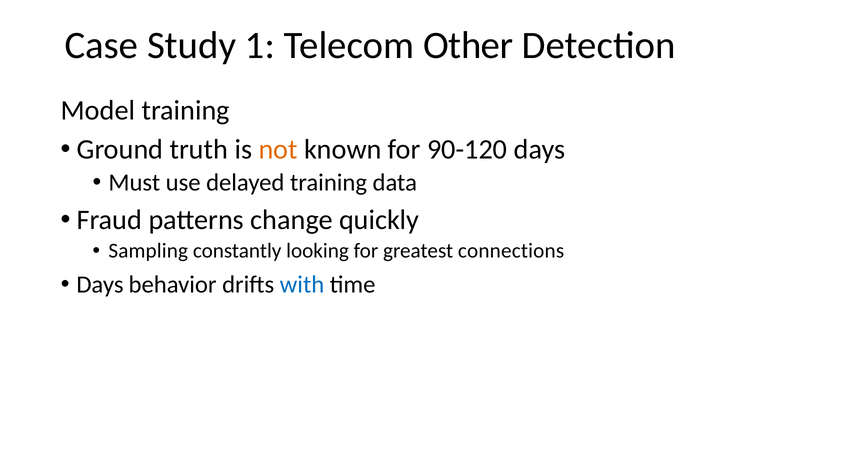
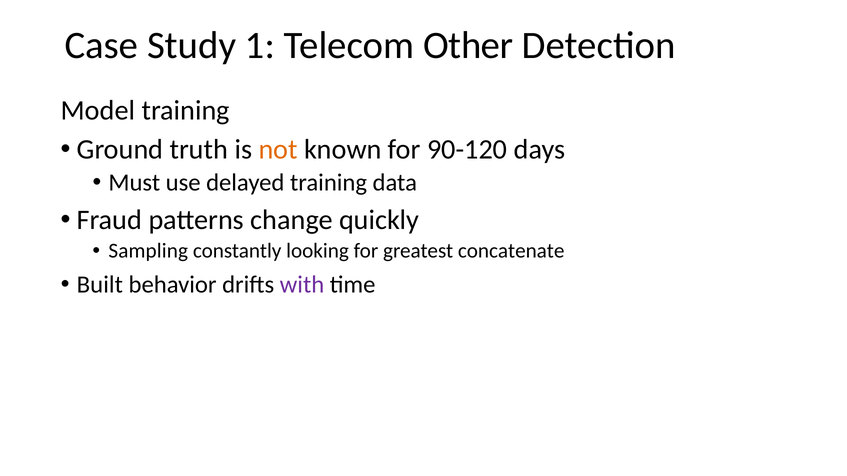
connections: connections -> concatenate (511, 251)
Days: Days -> Built (100, 285)
with colour: blue -> purple (302, 285)
